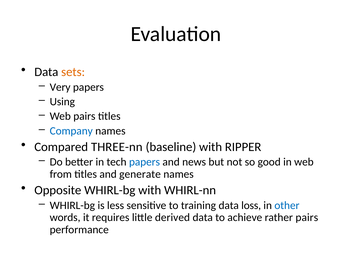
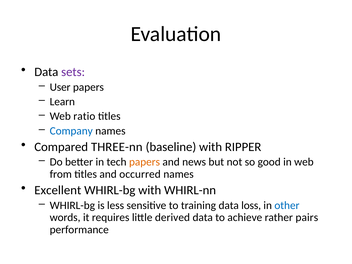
sets colour: orange -> purple (73, 72)
Very: Very -> User (60, 87)
Using: Using -> Learn (62, 102)
Web pairs: pairs -> ratio (84, 116)
papers colour: blue -> orange (145, 162)
generate: generate -> occurred (140, 174)
Opposite: Opposite -> Excellent (58, 190)
